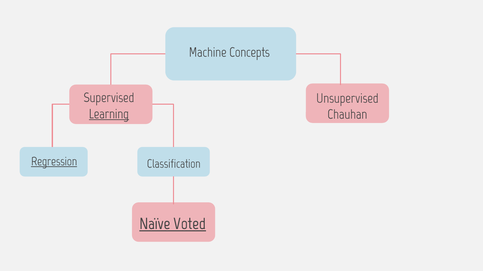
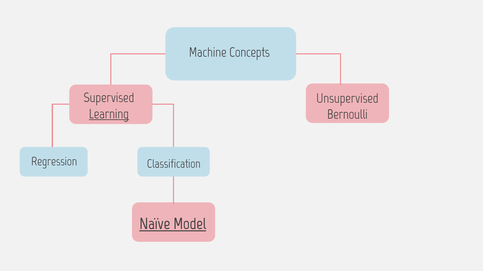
Chauhan: Chauhan -> Bernoulli (347, 115)
Regression underline: present -> none (54, 162)
Voted: Voted -> Model (190, 225)
